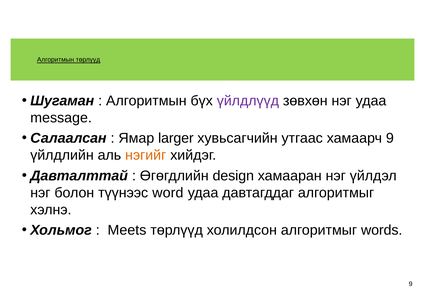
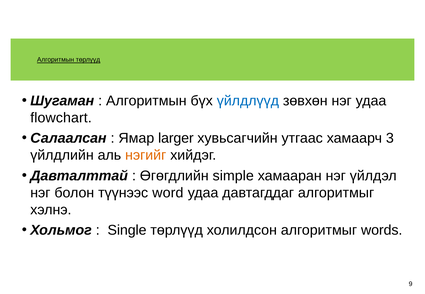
үйлдлүүд colour: purple -> blue (248, 101)
message: message -> flowchart (61, 118)
хамаарч 9: 9 -> 3 (390, 138)
design: design -> simple (233, 176)
Meets: Meets -> Single (127, 230)
